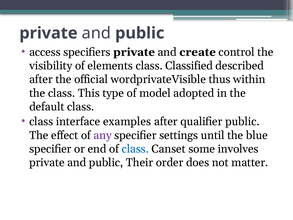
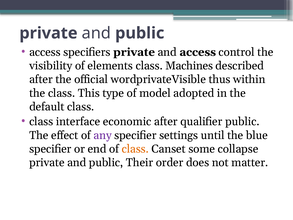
and create: create -> access (198, 52)
Classified: Classified -> Machines (189, 66)
examples: examples -> economic (127, 121)
class colour: blue -> orange (135, 149)
involves: involves -> collapse (238, 149)
